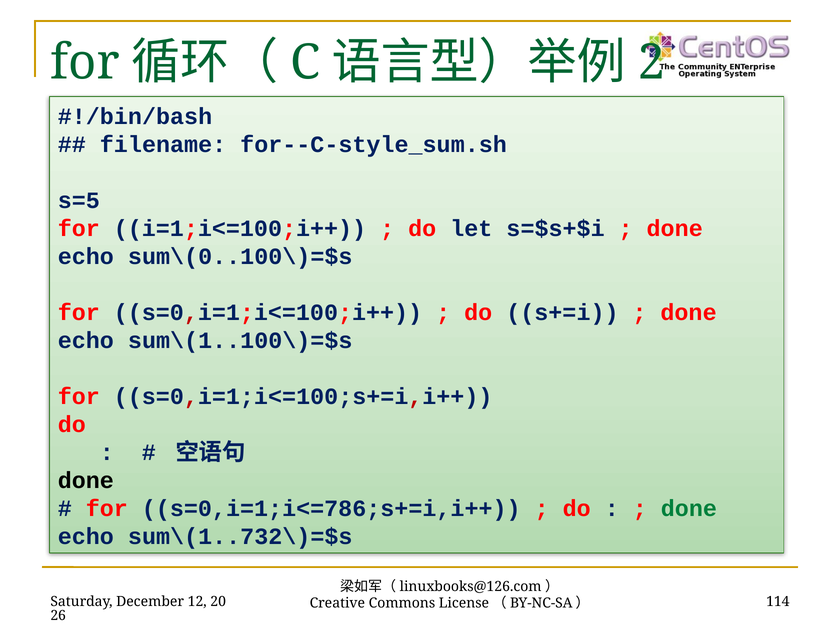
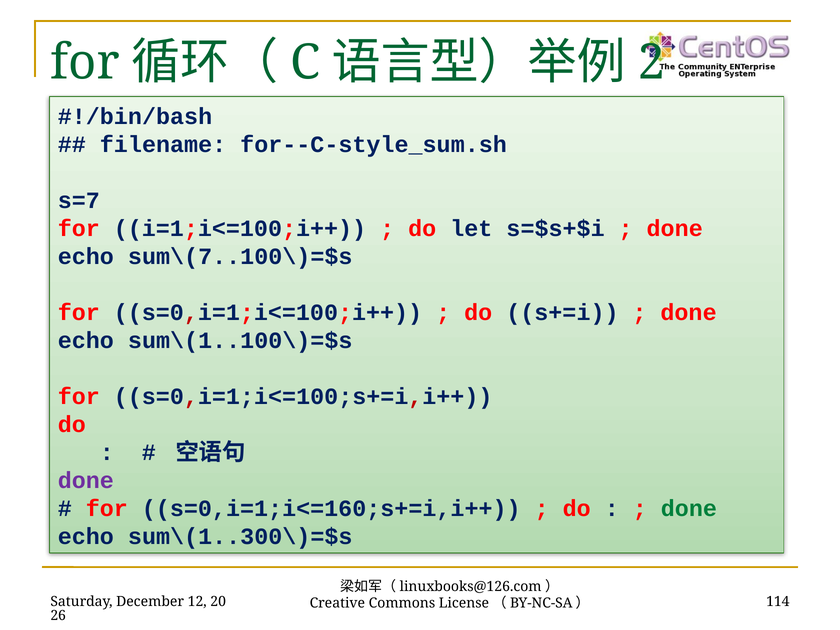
s=5: s=5 -> s=7 (79, 200)
sum\(0..100\)=$s: sum\(0..100\)=$s -> sum\(7..100\)=$s (240, 256)
done colour: black -> purple (86, 481)
s=0,i=1;i<=786;s+=i,i++: s=0,i=1;i<=786;s+=i,i++ -> s=0,i=1;i<=160;s+=i,i++ (331, 509)
sum\(1..732\)=$s: sum\(1..732\)=$s -> sum\(1..300\)=$s (240, 537)
